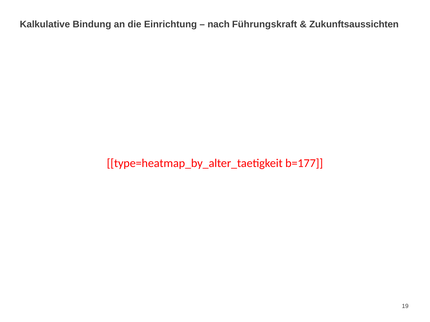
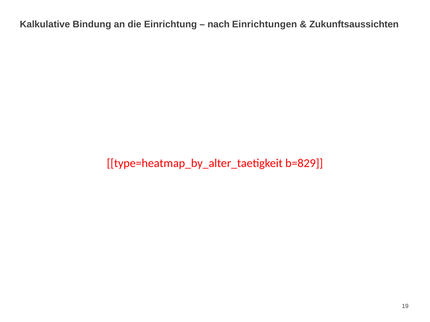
Führungskraft: Führungskraft -> Einrichtungen (265, 24)
b=177: b=177 -> b=829 (304, 163)
